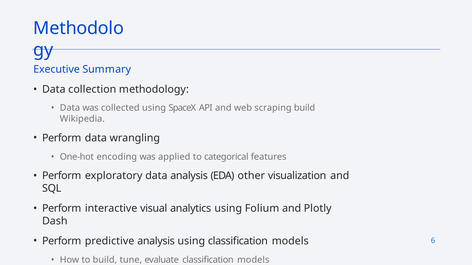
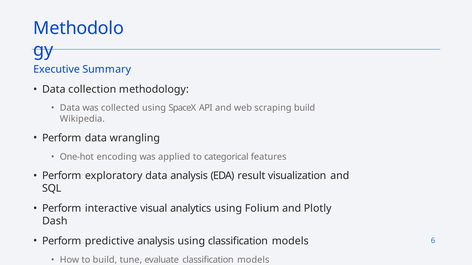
other: other -> result (251, 176)
